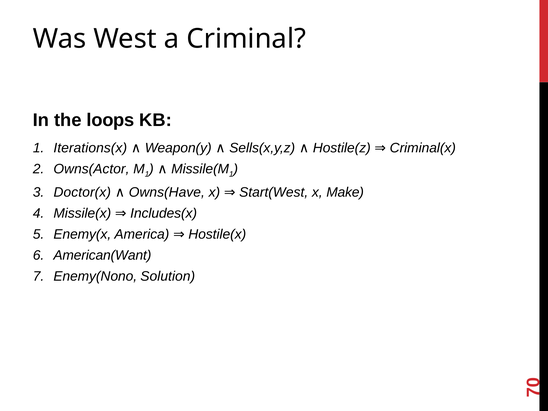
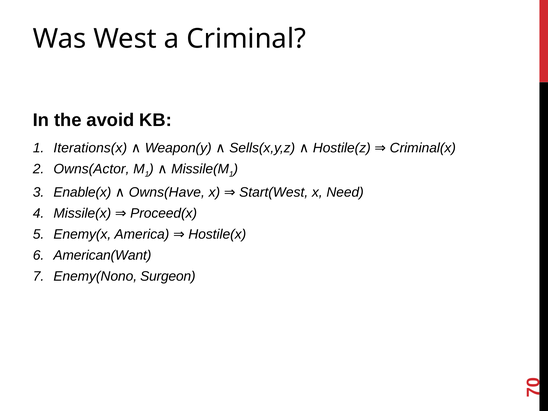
loops: loops -> avoid (110, 120)
Doctor(x: Doctor(x -> Enable(x (82, 192)
Make: Make -> Need (345, 192)
Includes(x: Includes(x -> Proceed(x (164, 213)
Solution: Solution -> Surgeon (168, 276)
